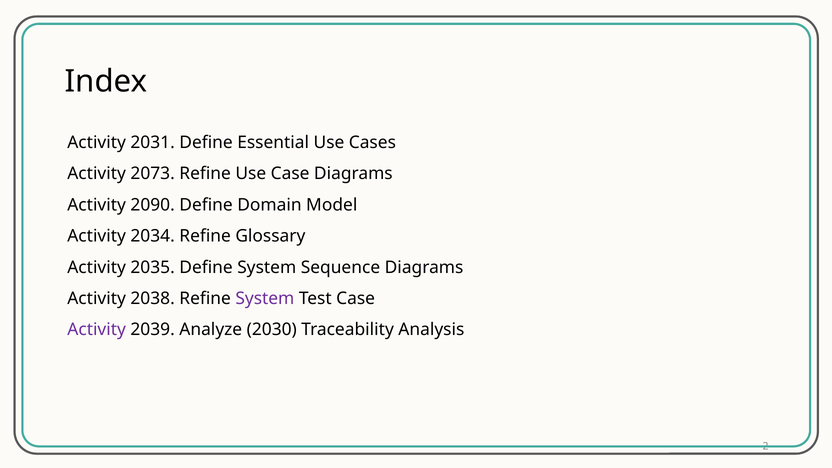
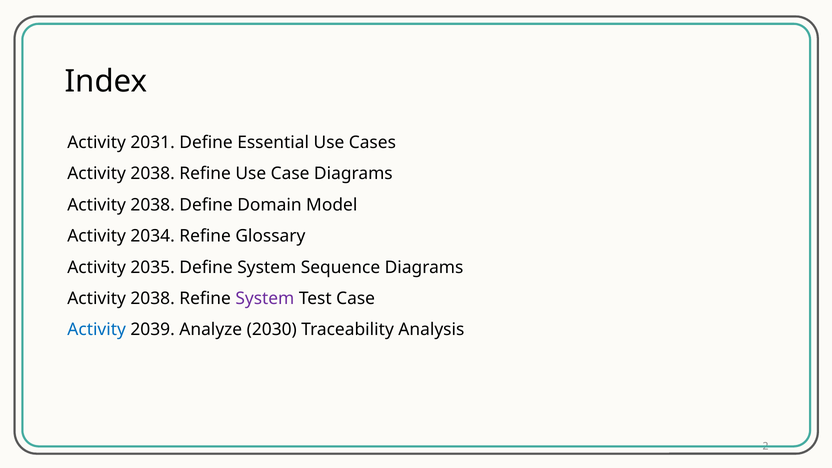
2073: 2073 -> 2038 (153, 174)
2090: 2090 -> 2038 (153, 205)
Activity colour: purple -> blue (97, 330)
